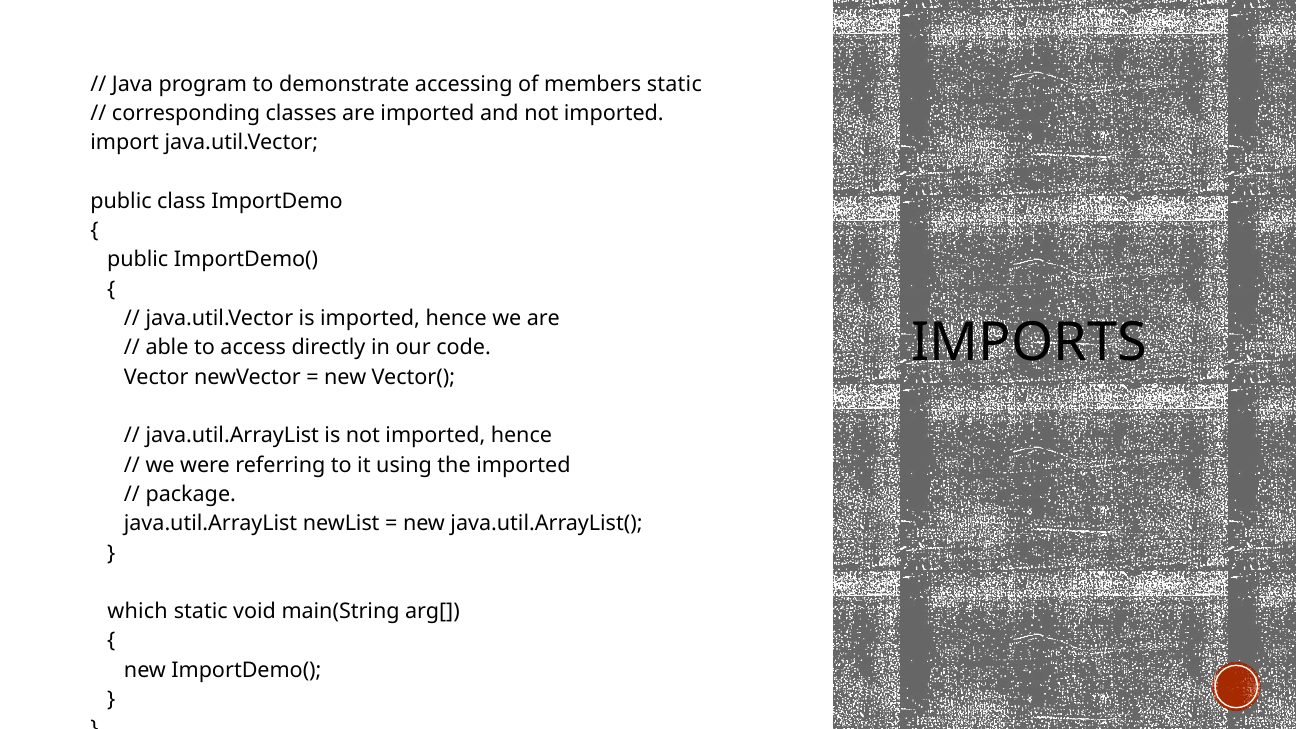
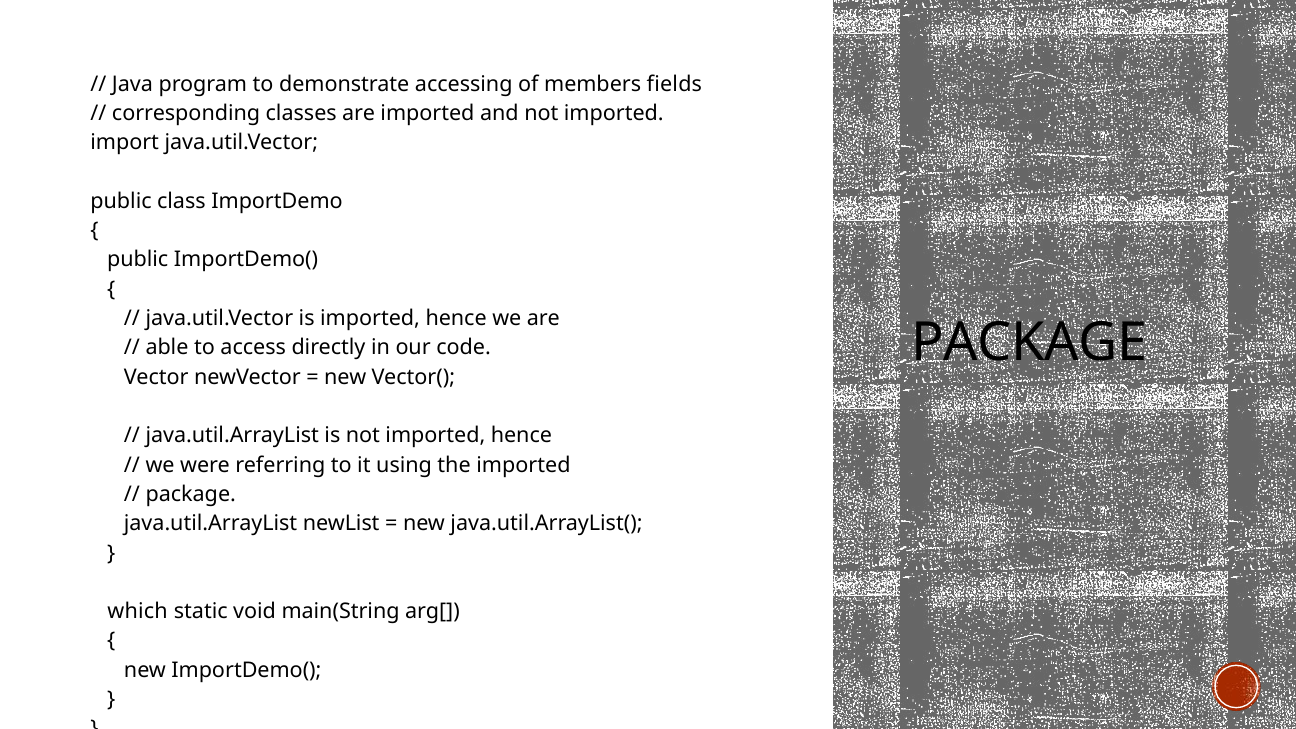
members static: static -> fields (674, 84)
IMPORTS: IMPORTS -> PACKAGE (1029, 343)
